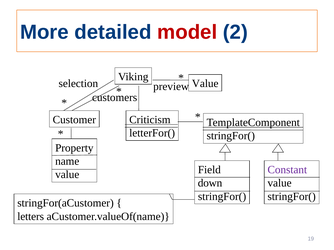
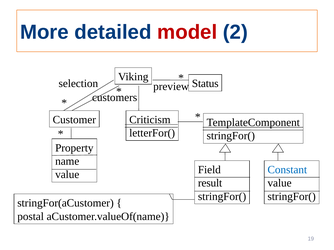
Value: Value -> Status (205, 84)
Constant colour: purple -> blue (287, 170)
down: down -> result (210, 183)
letters: letters -> postal (31, 217)
